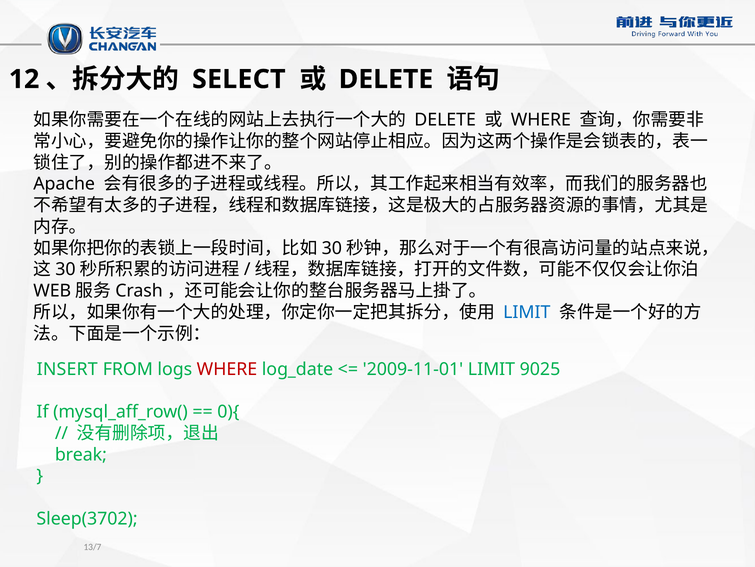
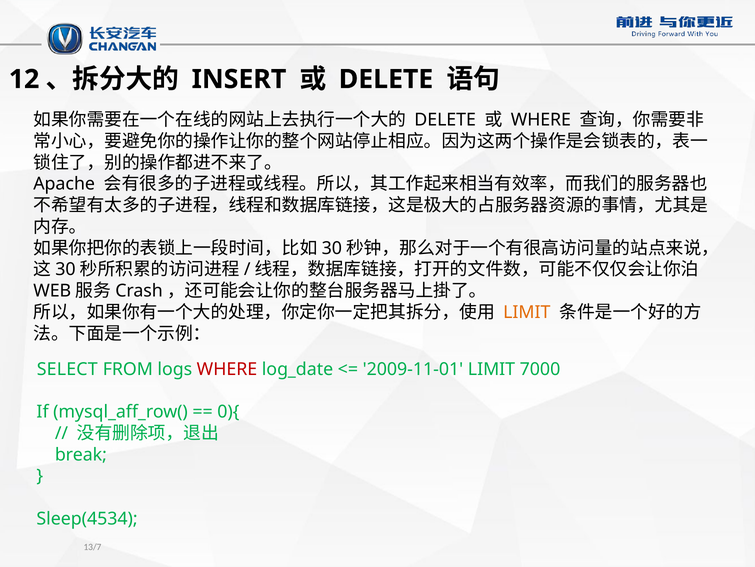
SELECT: SELECT -> INSERT (239, 79)
LIMIT colour: blue -> orange (527, 312)
INSERT: INSERT -> SELECT (67, 369)
9025: 9025 -> 7000 (540, 369)
Sleep(3702: Sleep(3702 -> Sleep(4534 (87, 518)
